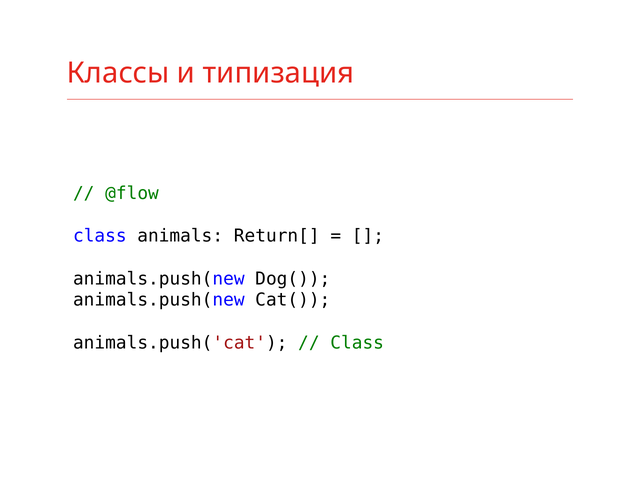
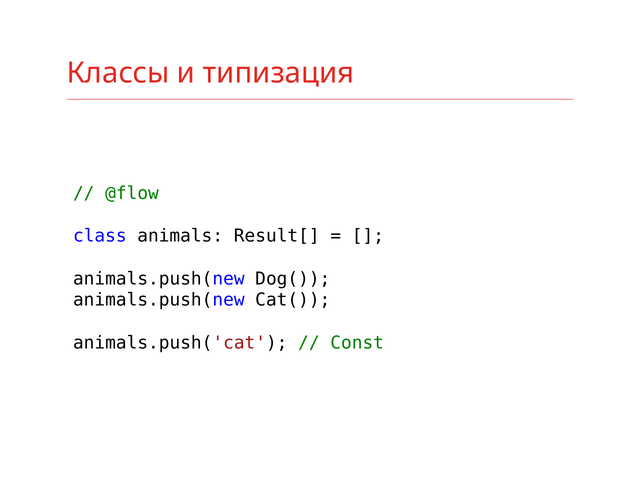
Return[: Return[ -> Result[ (277, 236)
Class: Class -> Const (357, 343)
